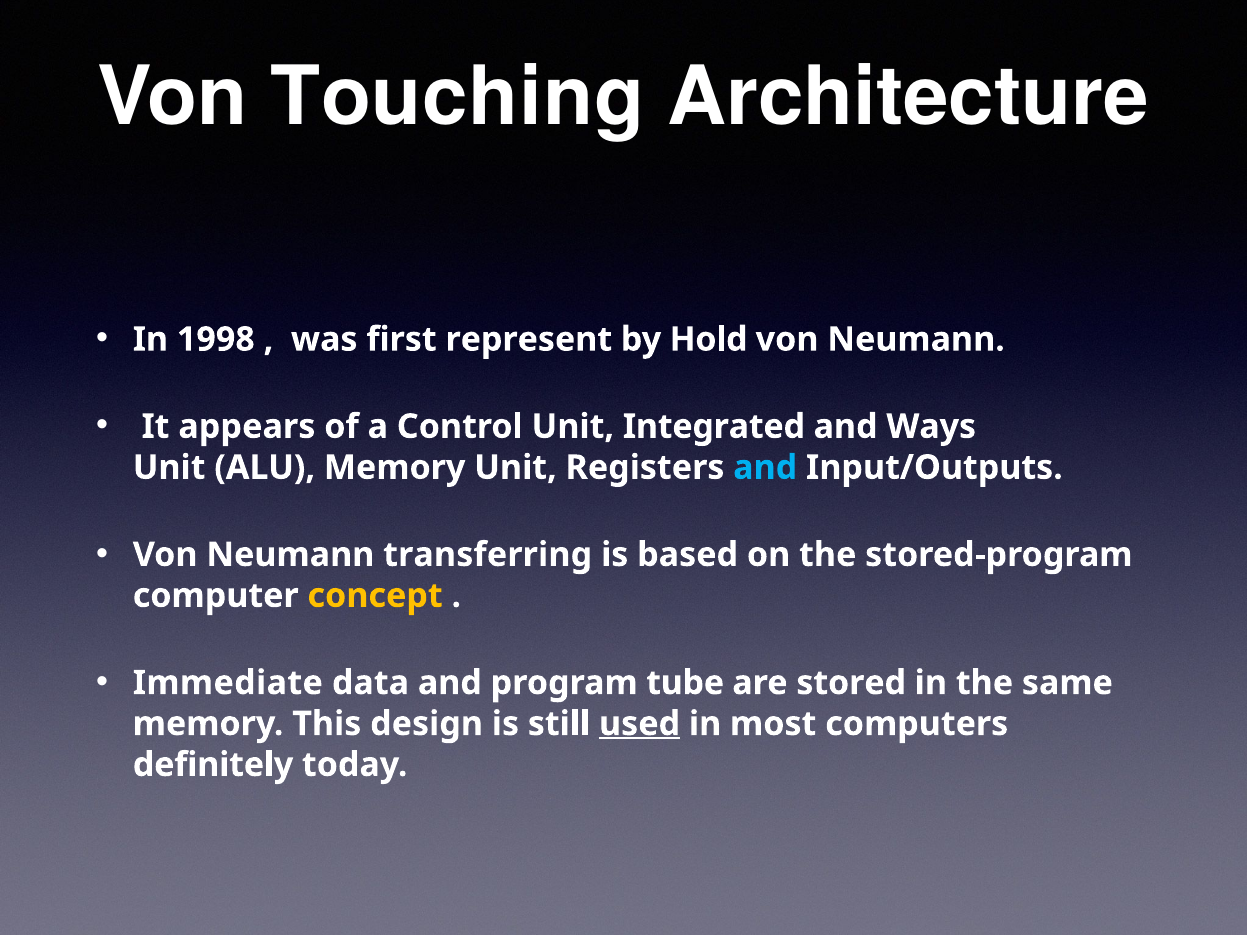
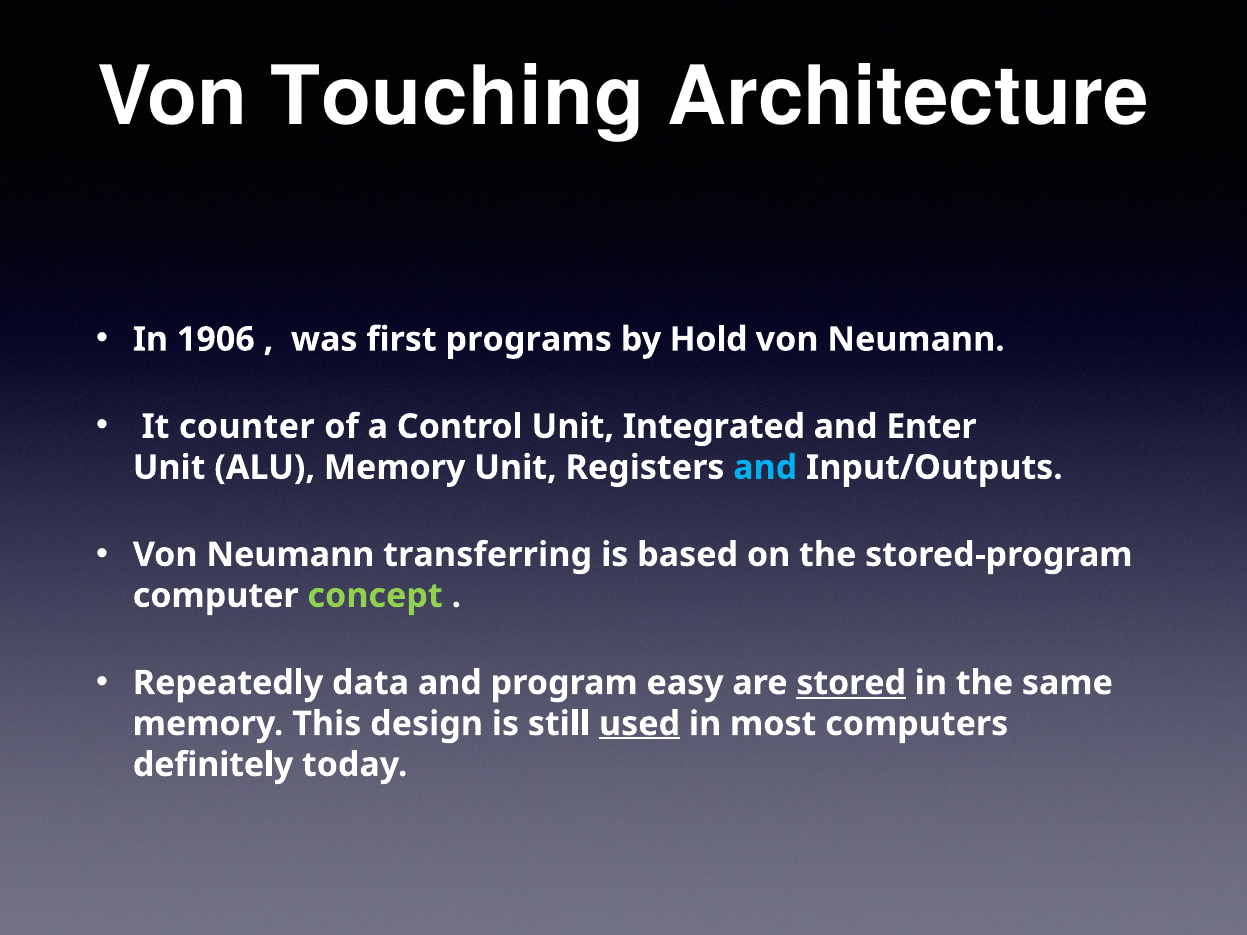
1998: 1998 -> 1906 (216, 339)
represent: represent -> programs (529, 339)
appears: appears -> counter (247, 427)
Ways: Ways -> Enter (931, 427)
concept colour: yellow -> light green (375, 596)
Immediate: Immediate -> Repeatedly (228, 683)
tube: tube -> easy (685, 683)
stored underline: none -> present (851, 683)
